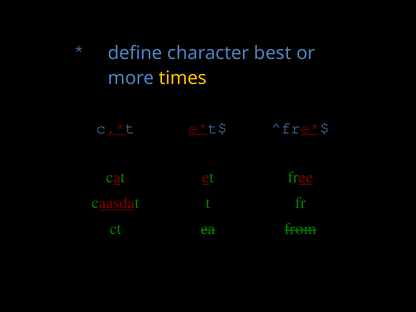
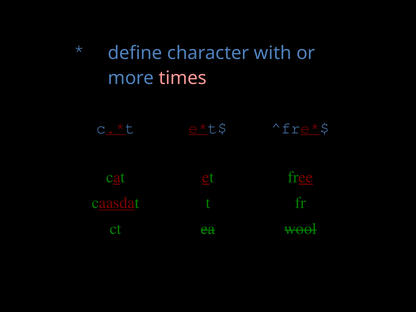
best: best -> with (273, 53)
times colour: yellow -> pink (183, 78)
from: from -> wool (300, 229)
